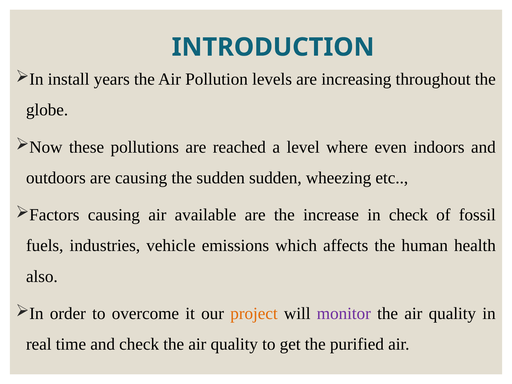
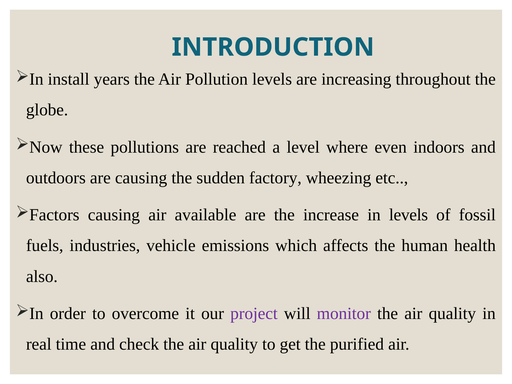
sudden sudden: sudden -> factory (275, 178)
in check: check -> levels (409, 215)
project colour: orange -> purple (254, 314)
